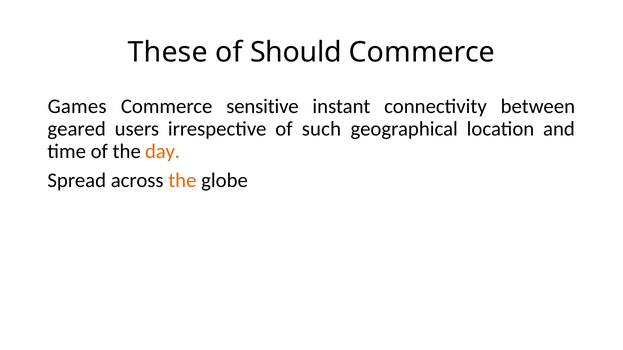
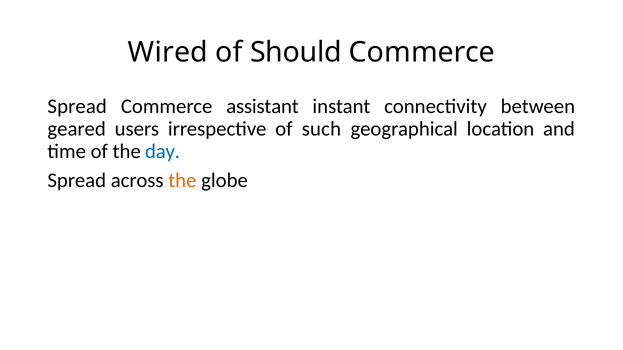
These: These -> Wired (168, 52)
Games: Games -> Spread (77, 107)
sensitive: sensitive -> assistant (262, 107)
day colour: orange -> blue (163, 152)
